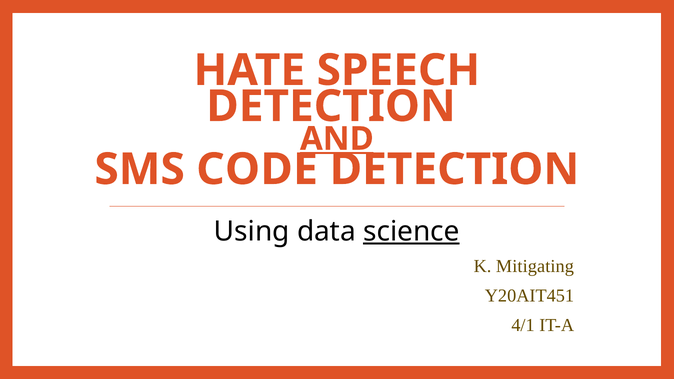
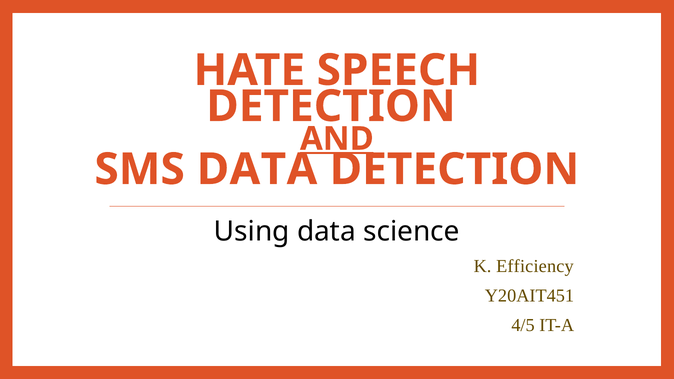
SMS CODE: CODE -> DATA (257, 169)
science underline: present -> none (411, 231)
Mitigating: Mitigating -> Efficiency (535, 266)
4/1: 4/1 -> 4/5 (523, 325)
